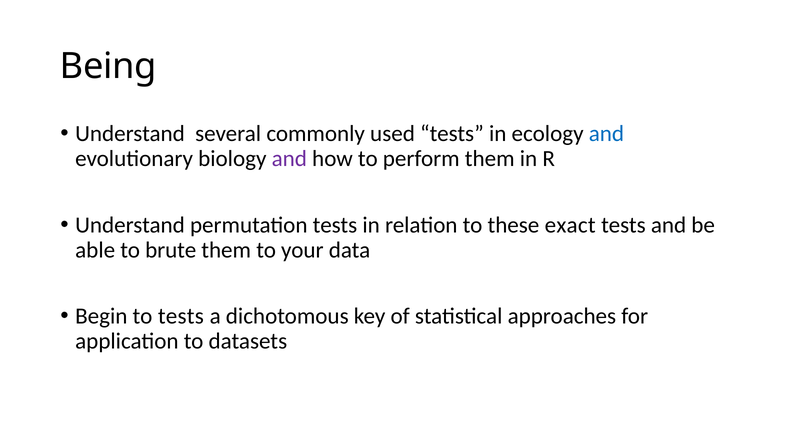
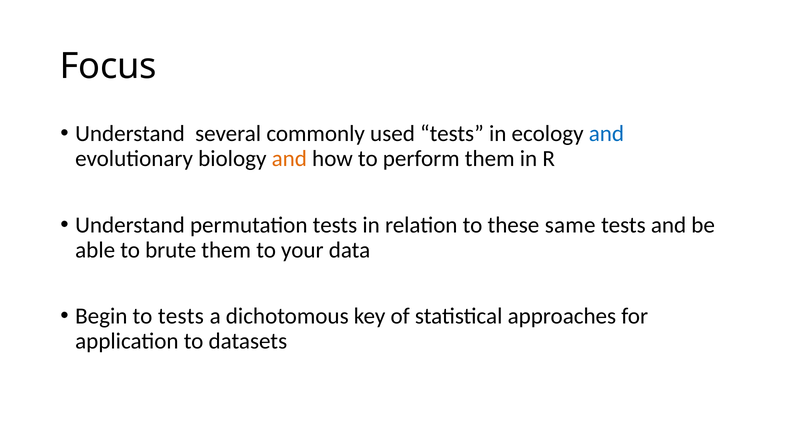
Being: Being -> Focus (108, 67)
and colour: purple -> orange (289, 159)
exact: exact -> same (570, 225)
